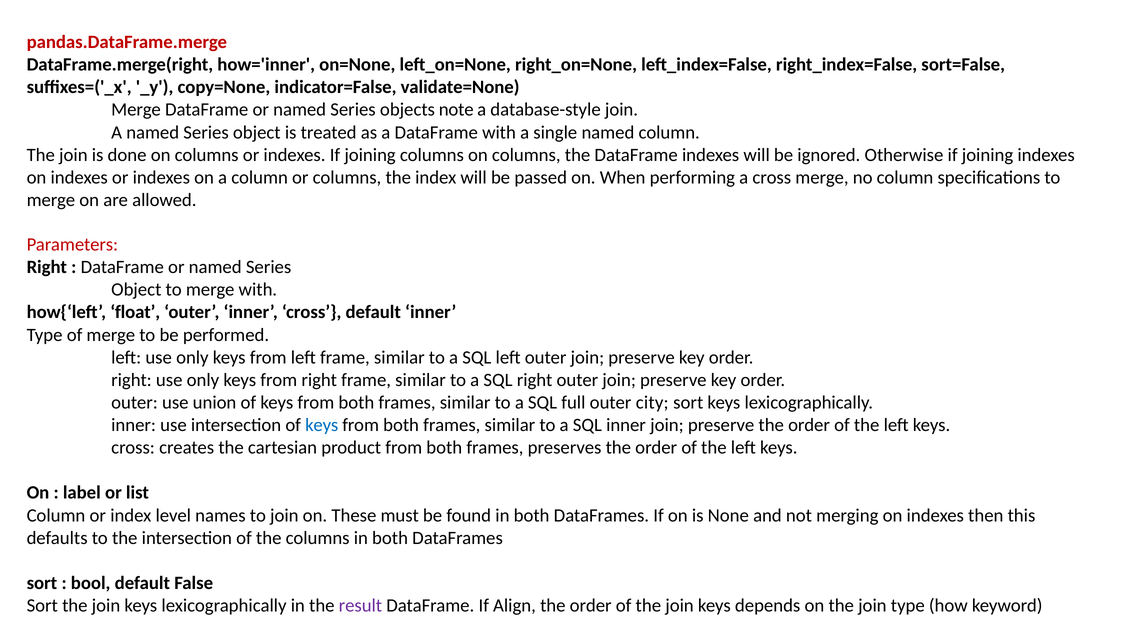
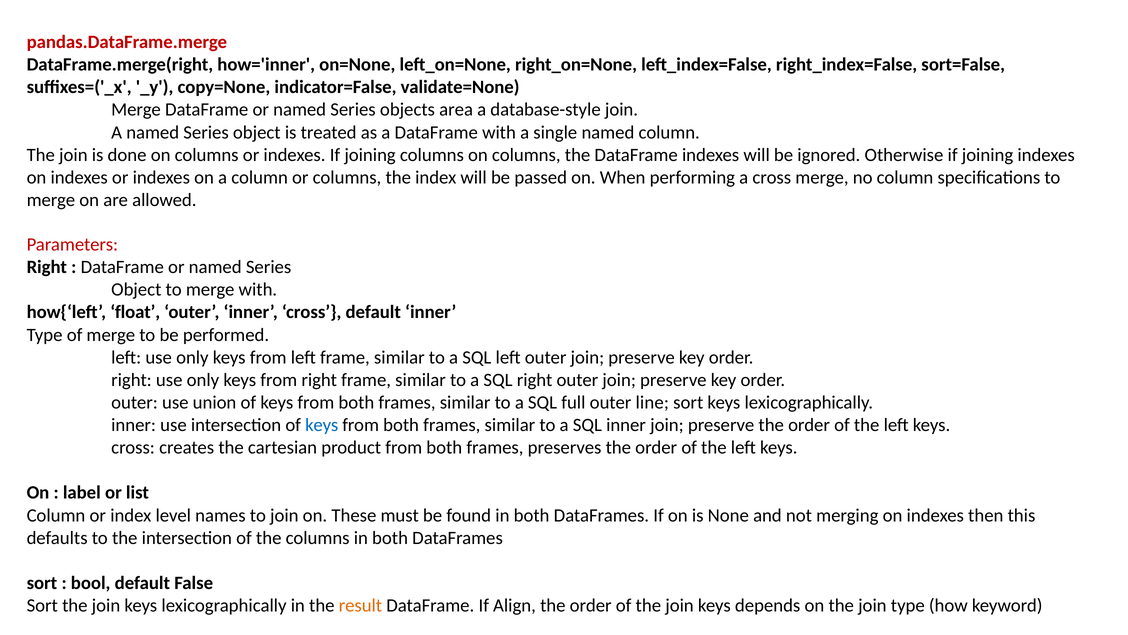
note: note -> area (456, 110)
city: city -> line (652, 402)
result colour: purple -> orange (360, 605)
